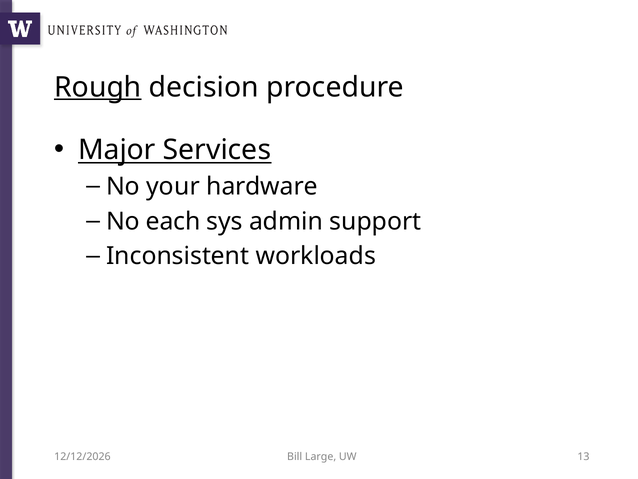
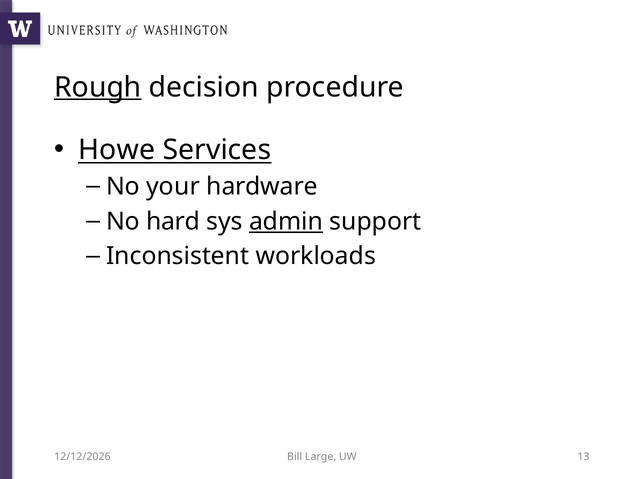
Major: Major -> Howe (117, 150)
each: each -> hard (173, 221)
admin underline: none -> present (286, 221)
